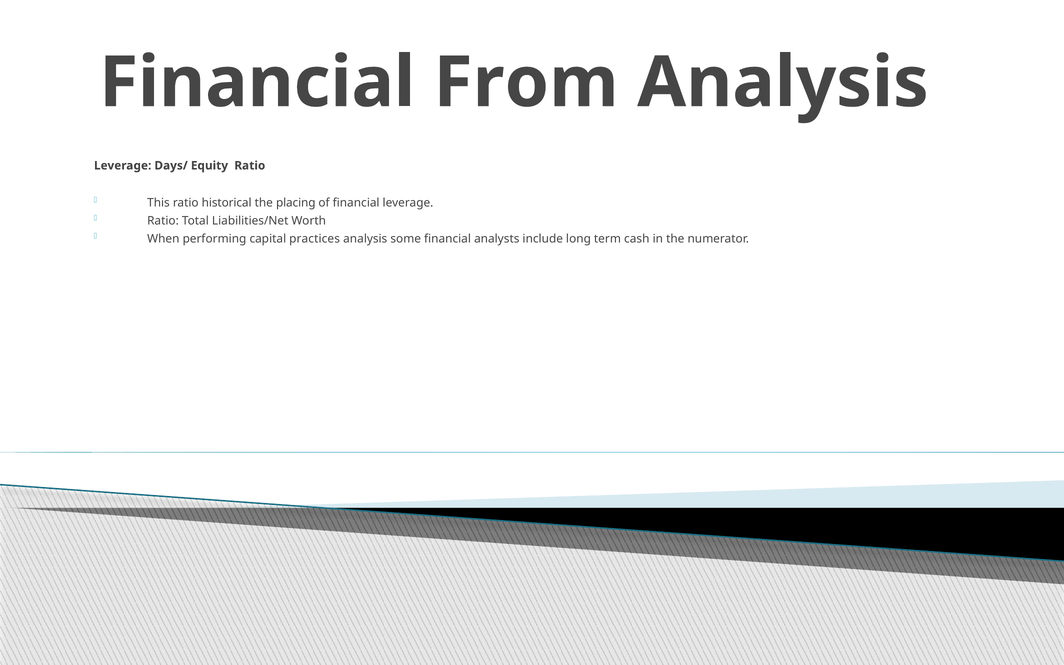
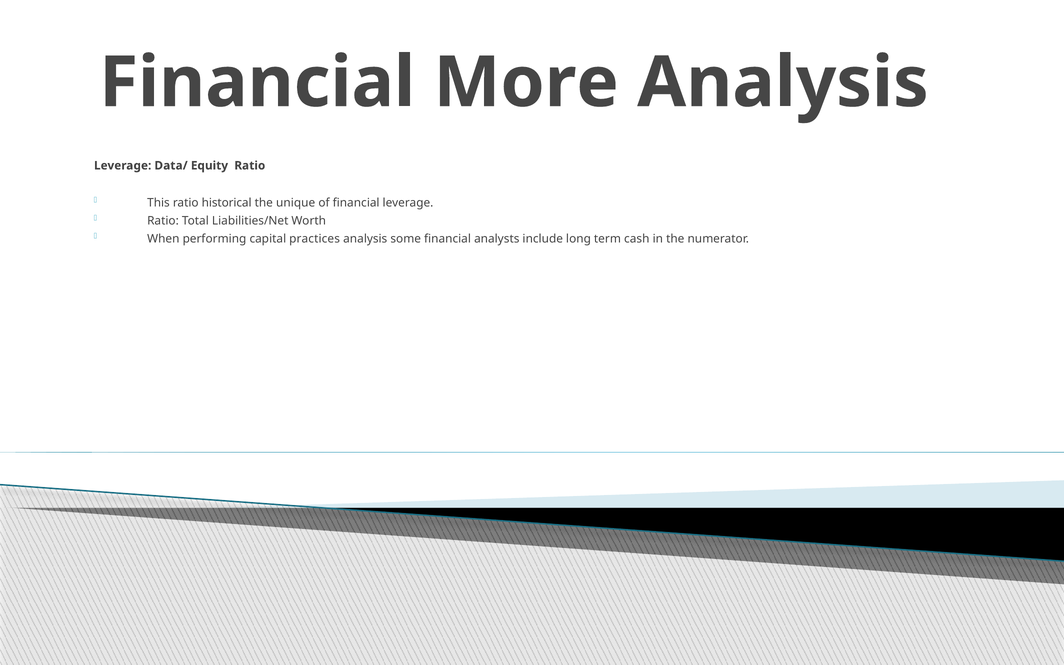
From: From -> More (526, 83)
Days/: Days/ -> Data/ (171, 166)
placing: placing -> unique (296, 203)
